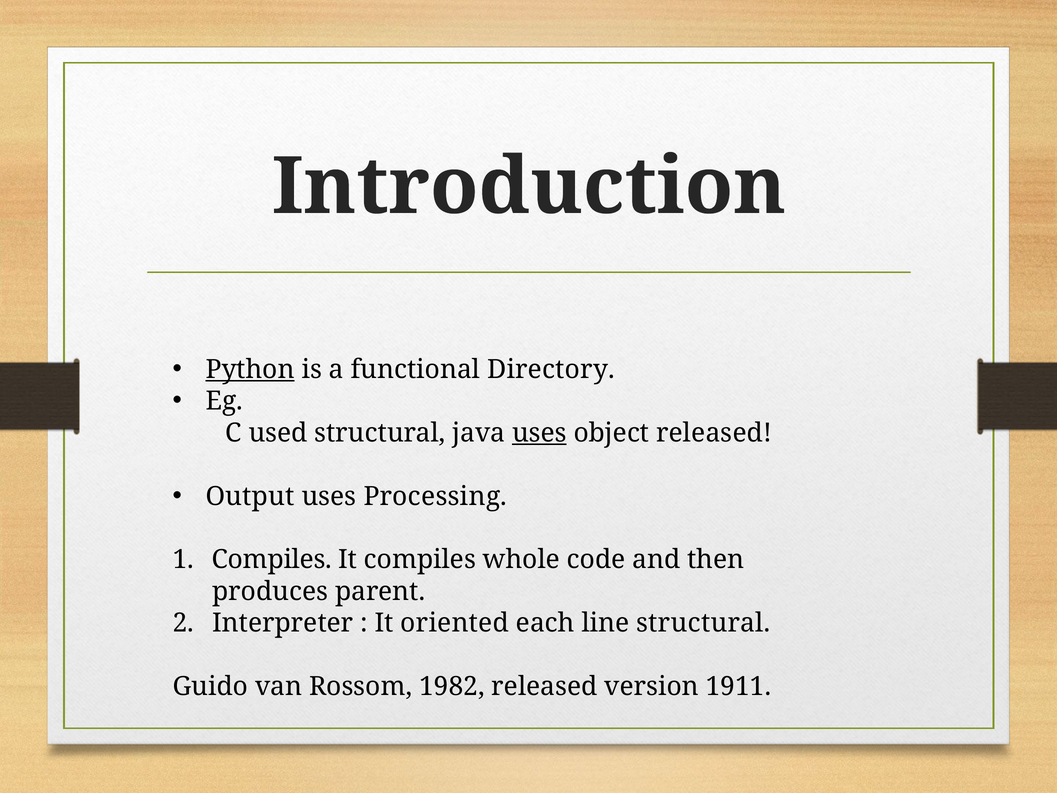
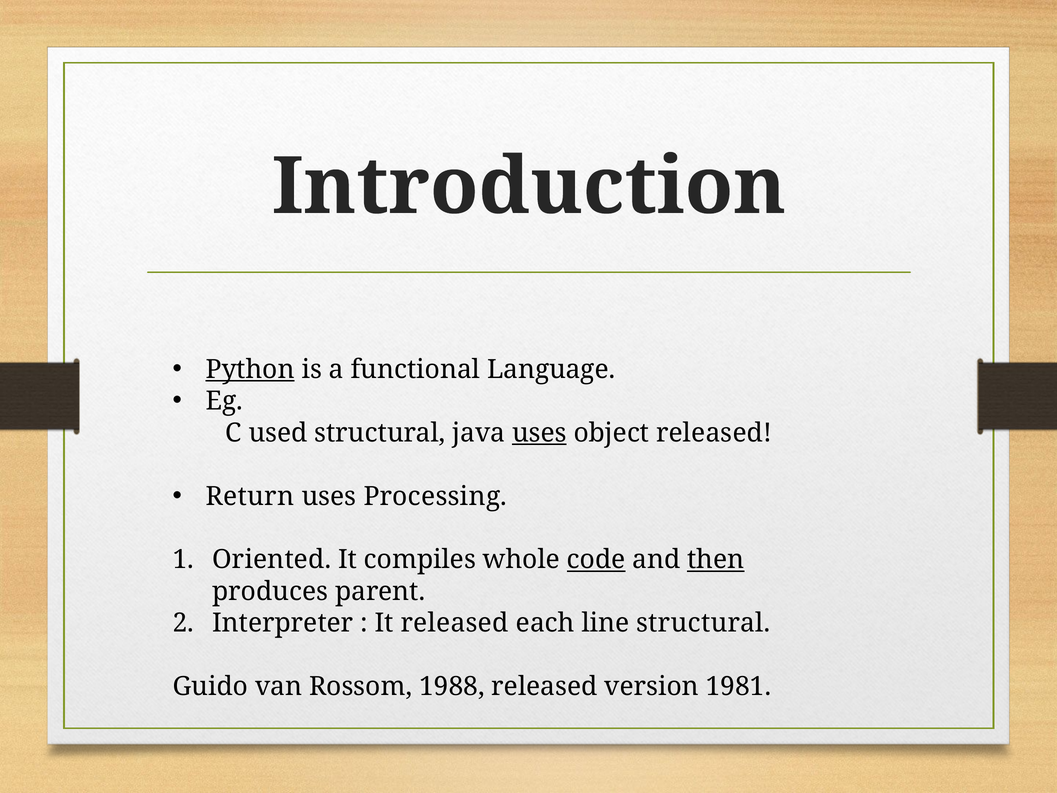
Directory: Directory -> Language (551, 369)
Output: Output -> Return (250, 496)
Compiles: Compiles -> Oriented (272, 560)
code underline: none -> present (596, 560)
then underline: none -> present (716, 560)
It oriented: oriented -> released (455, 623)
1982: 1982 -> 1988 (452, 686)
1911: 1911 -> 1981 (739, 686)
